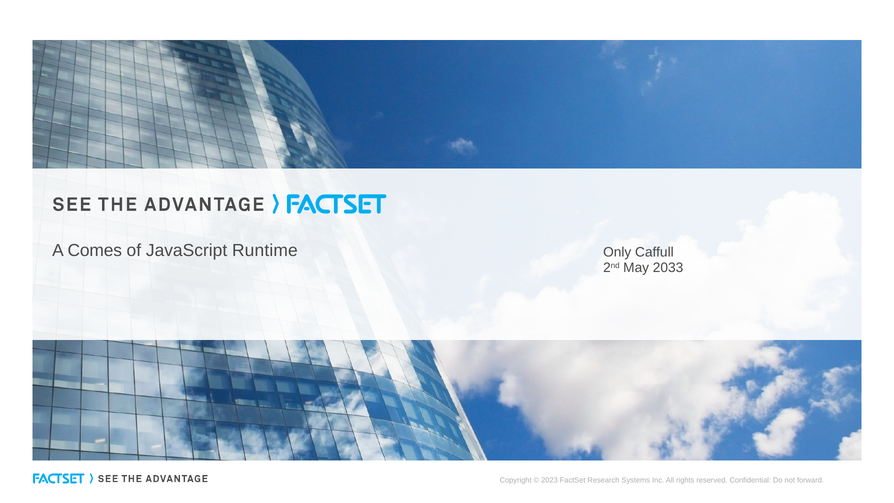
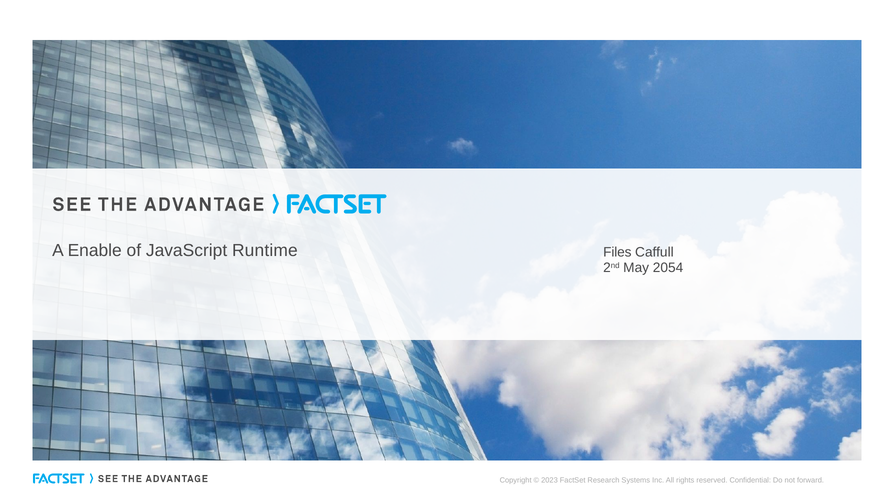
Comes: Comes -> Enable (95, 251)
Only: Only -> Files (617, 252)
2033: 2033 -> 2054 (668, 268)
